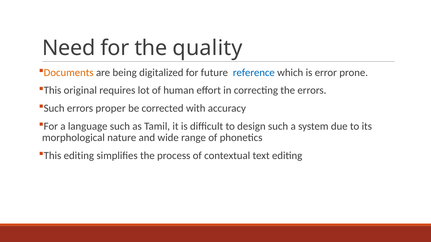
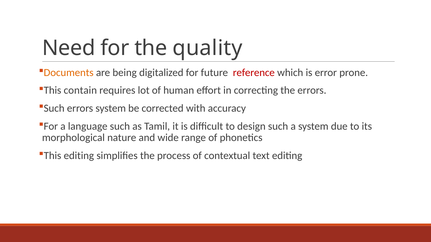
reference colour: blue -> red (254, 73)
original: original -> contain (80, 91)
errors proper: proper -> system (111, 108)
